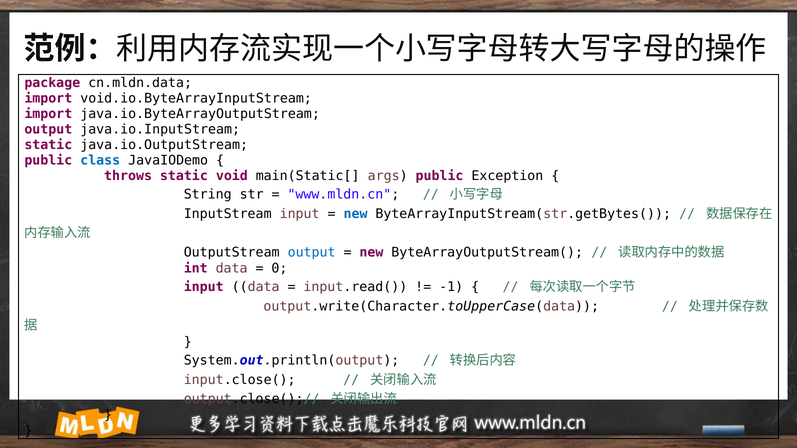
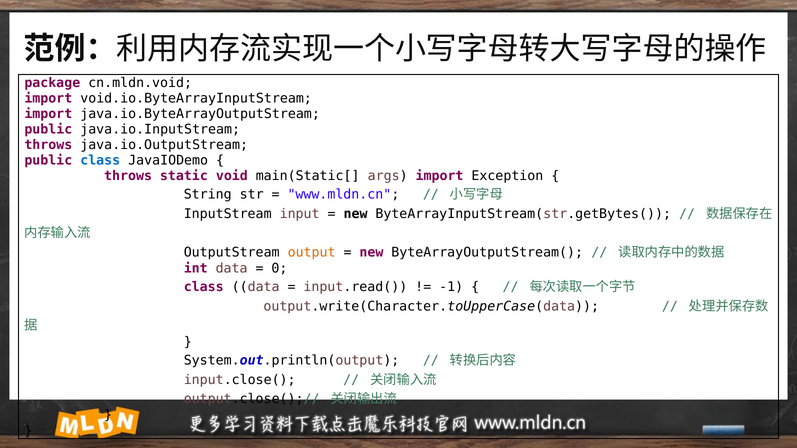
cn.mldn.data: cn.mldn.data -> cn.mldn.void (140, 83)
output: output -> public (48, 129)
static: static -> throws (48, 145)
args public: public -> import (440, 176)
new colour: blue -> black (356, 214)
output colour: blue -> orange (312, 252)
input: input -> class (204, 287)
